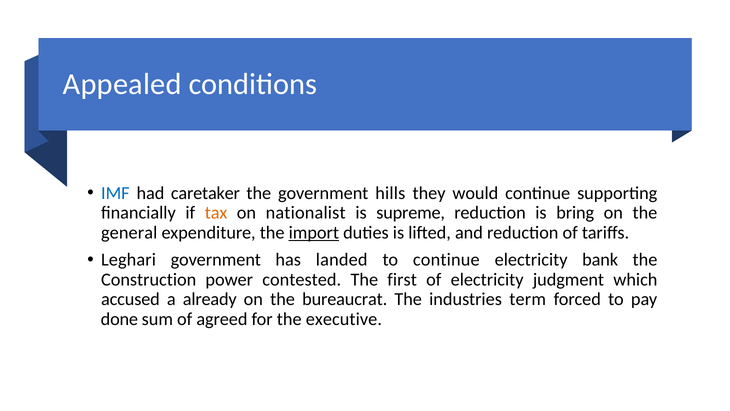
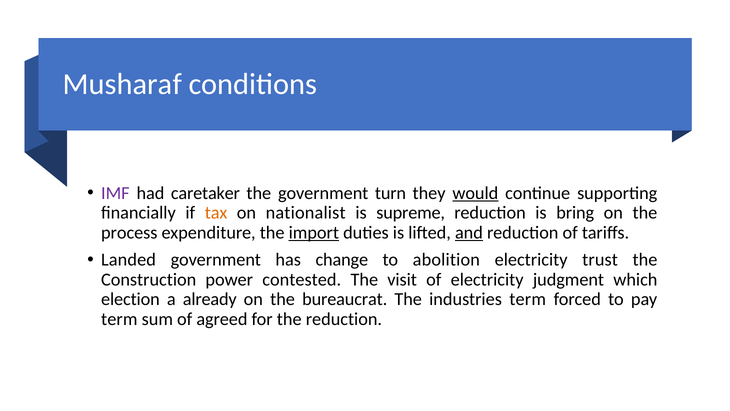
Appealed: Appealed -> Musharaf (122, 84)
IMF colour: blue -> purple (115, 193)
hills: hills -> turn (391, 193)
would underline: none -> present (475, 193)
general: general -> process (129, 232)
and underline: none -> present (469, 232)
Leghari: Leghari -> Landed (129, 260)
landed: landed -> change (342, 260)
to continue: continue -> abolition (446, 260)
bank: bank -> trust (600, 260)
first: first -> visit (402, 279)
accused: accused -> election (130, 299)
done: done -> term (119, 319)
the executive: executive -> reduction (344, 319)
